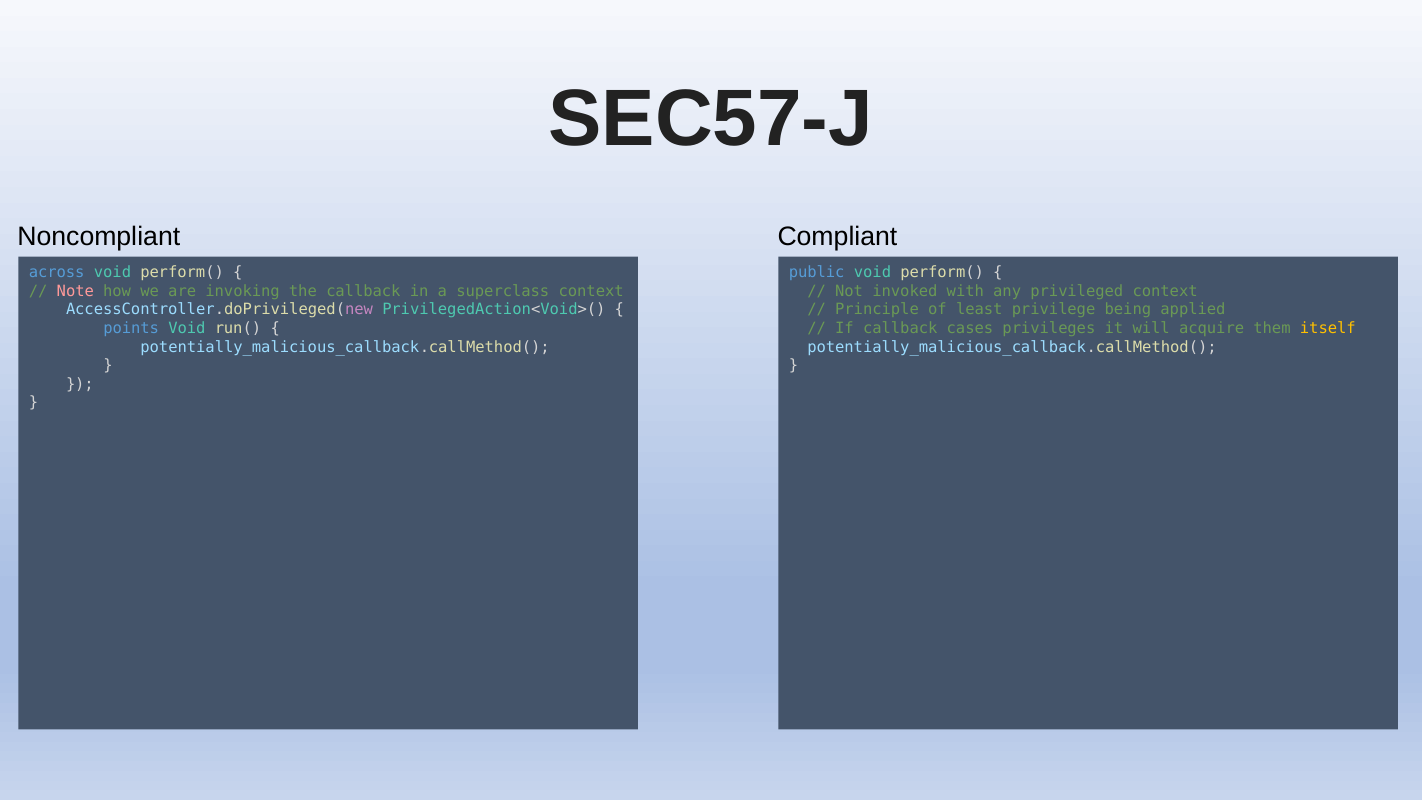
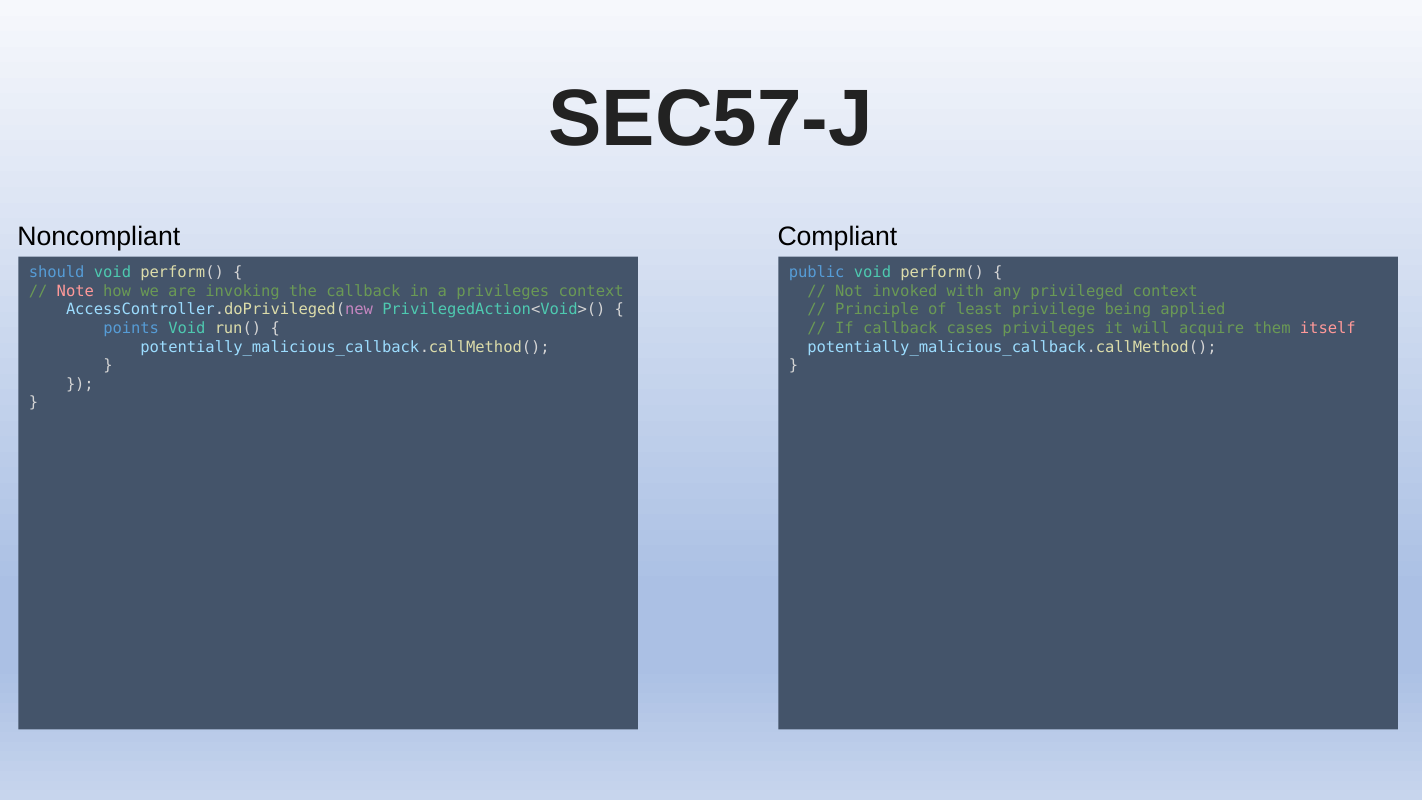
across: across -> should (57, 272)
a superclass: superclass -> privileges (503, 291)
itself colour: yellow -> pink (1328, 328)
